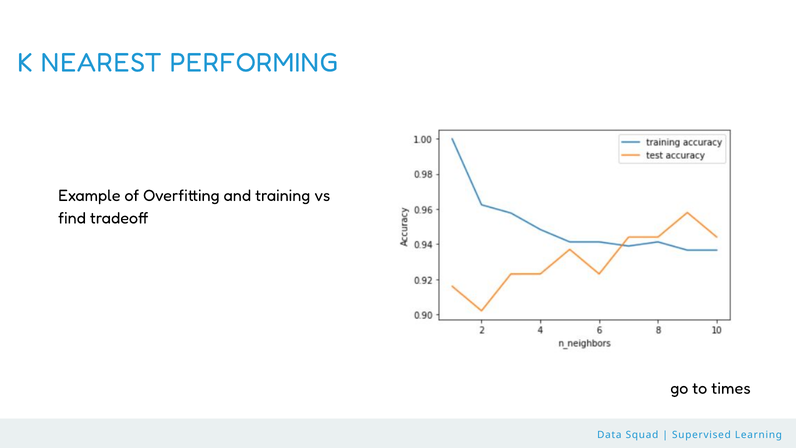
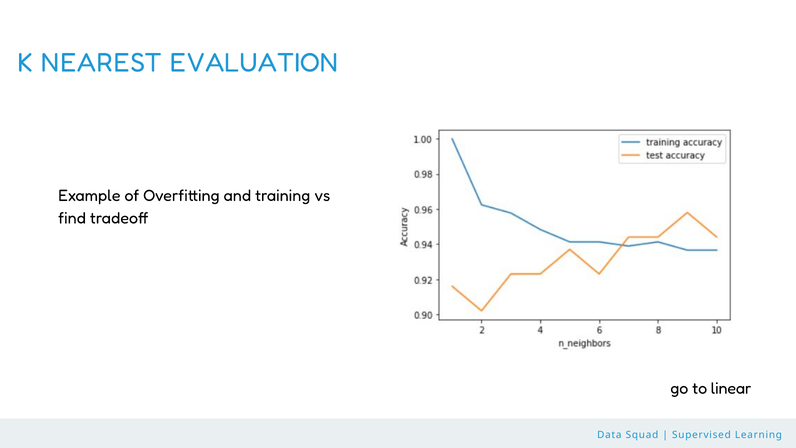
PERFORMING: PERFORMING -> EVALUATION (254, 63)
times: times -> linear (731, 388)
